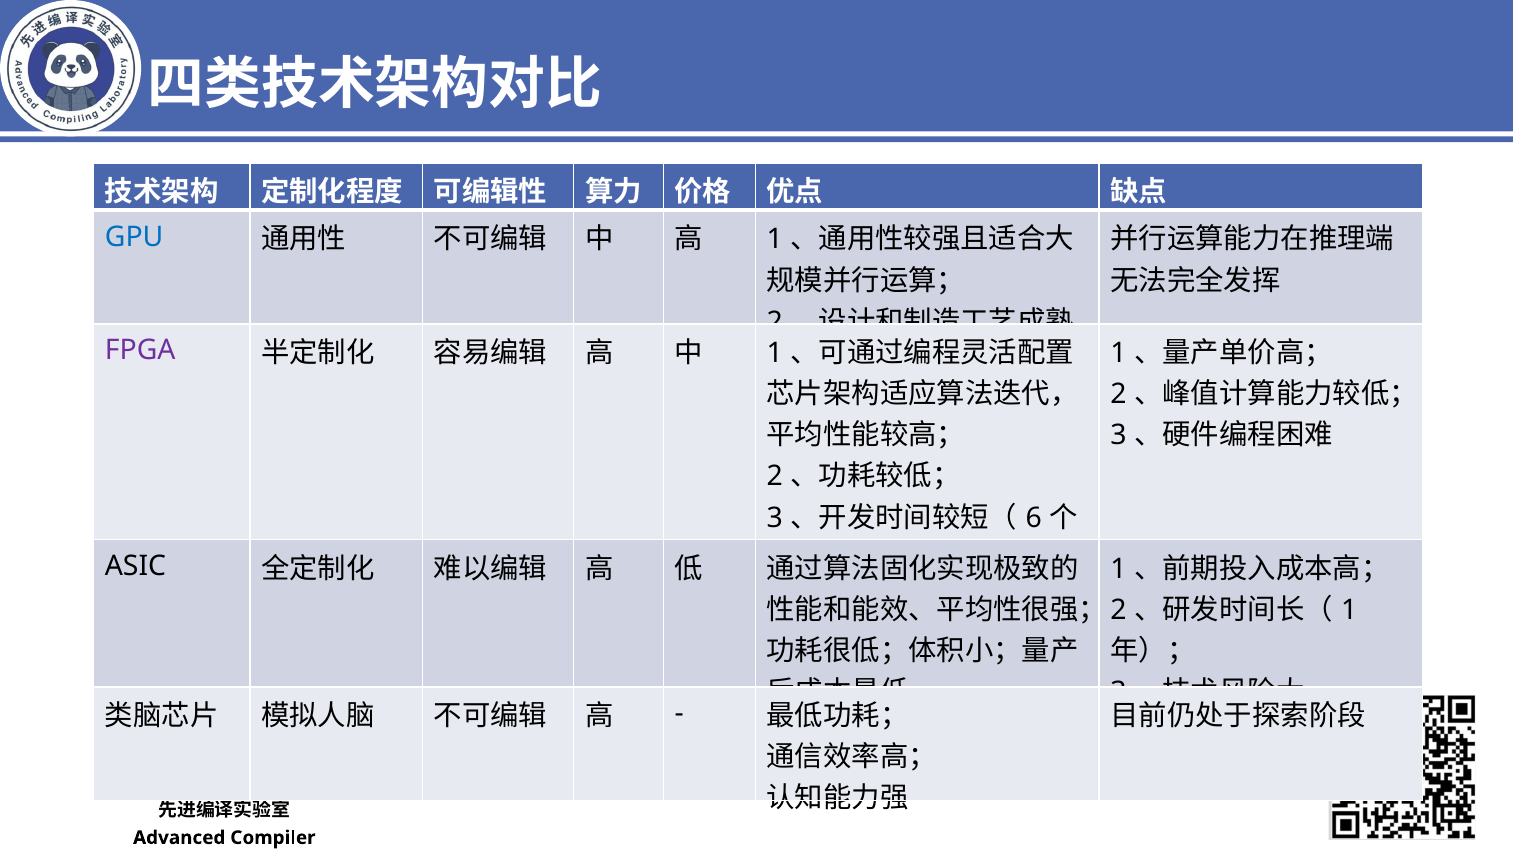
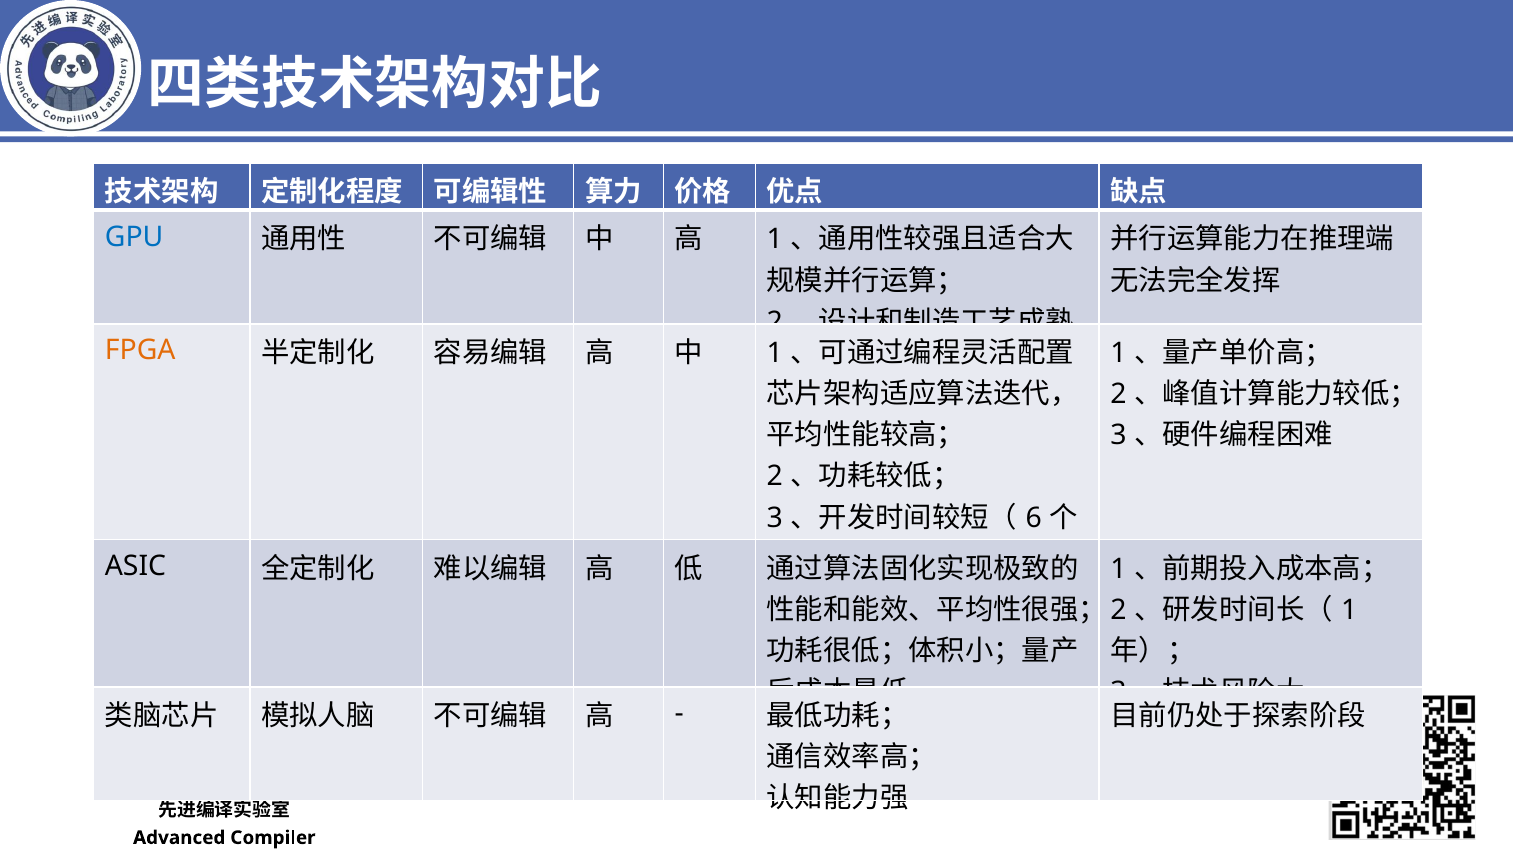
FPGA colour: purple -> orange (140, 350)
